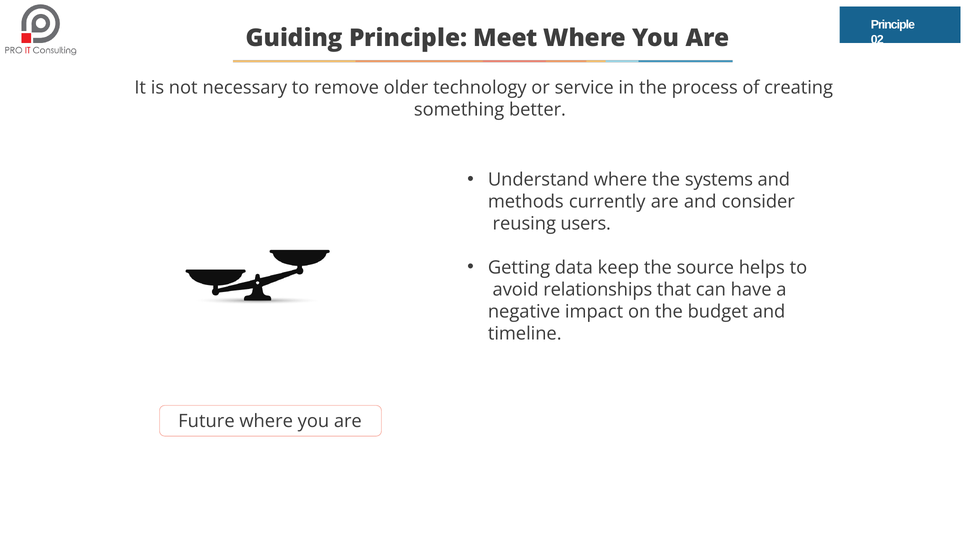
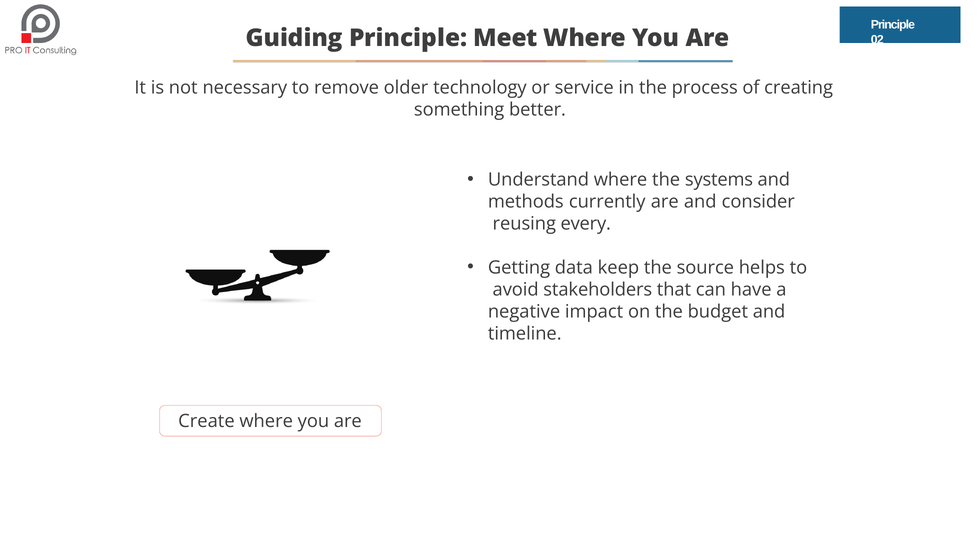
users: users -> every (586, 224)
relationships: relationships -> stakeholders (598, 290)
Future: Future -> Create (206, 421)
